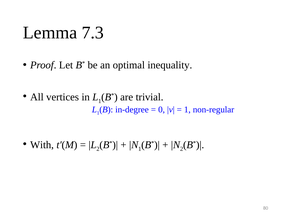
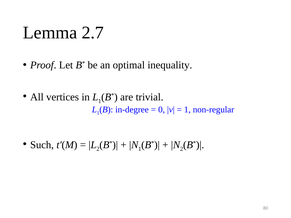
7.3: 7.3 -> 2.7 (93, 33)
With: With -> Such (42, 145)
